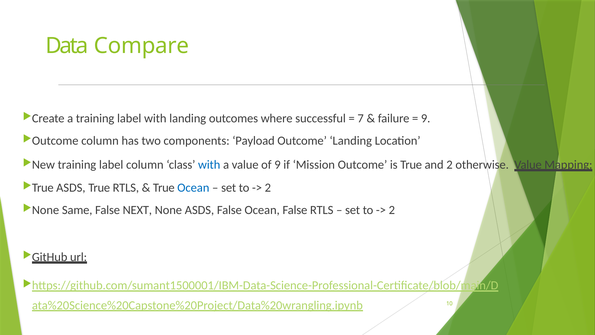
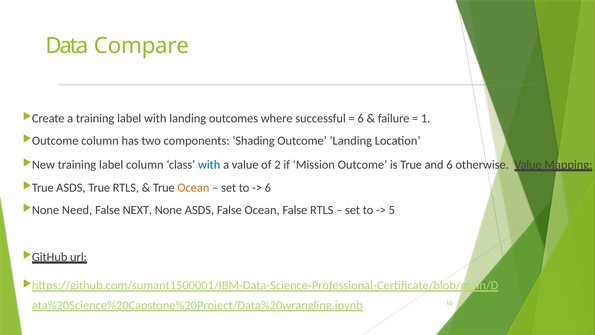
7: 7 -> 6 (361, 118)
9: 9 -> 1 (426, 118)
Payload: Payload -> Shading (254, 141)
of 9: 9 -> 2 (277, 165)
and 2: 2 -> 6 (450, 165)
Ocean colour: blue -> orange (193, 187)
2: 2 -> 6 (268, 187)
Same: Same -> Need (77, 210)
2: 2 -> 5 (392, 210)
